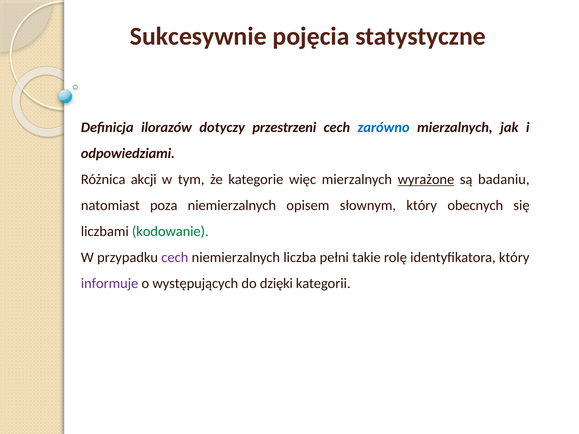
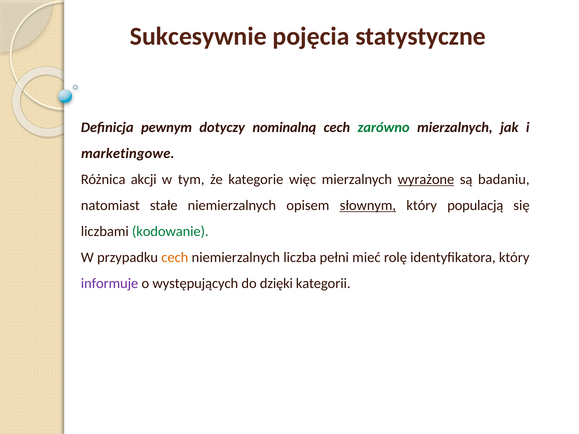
ilorazów: ilorazów -> pewnym (167, 127)
przestrzeni: przestrzeni -> nominalną (284, 127)
zarówno colour: blue -> green (384, 127)
odpowiedziami: odpowiedziami -> marketingowe (128, 153)
poza: poza -> stałe (164, 206)
słownym underline: none -> present (368, 206)
obecnych: obecnych -> populacją (475, 206)
cech colour: purple -> orange (175, 258)
takie: takie -> mieć (366, 258)
